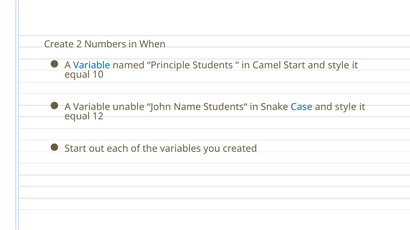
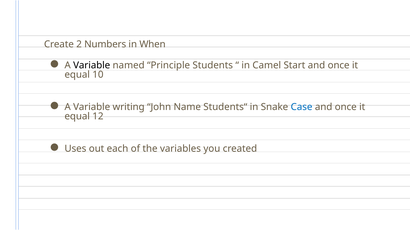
Variable colour: blue -> black (92, 65)
style: style -> once (339, 65)
unable: unable -> writing (129, 107)
style: style -> once (346, 107)
Start: Start -> Uses (75, 149)
